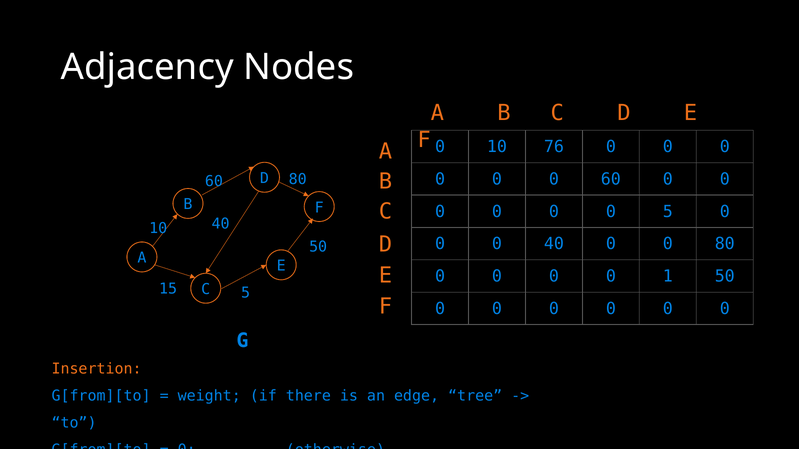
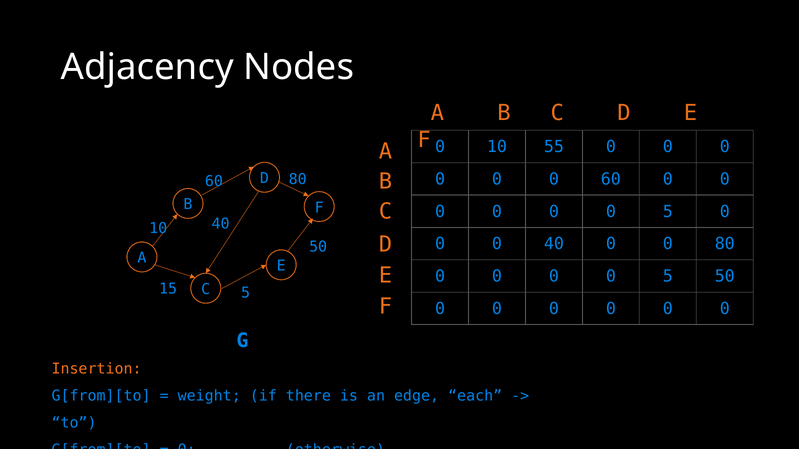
76: 76 -> 55 (554, 147)
1: 1 -> 5 (668, 277)
tree: tree -> each (475, 396)
